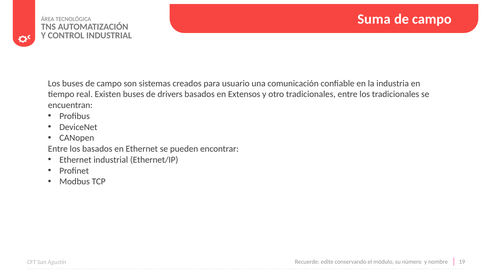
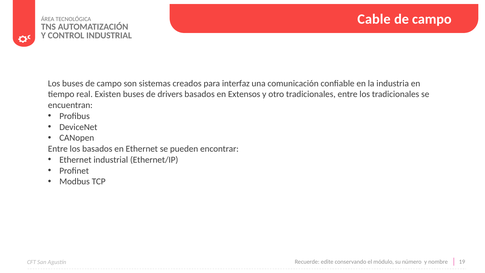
Suma: Suma -> Cable (374, 19)
usuario: usuario -> interfaz (236, 83)
